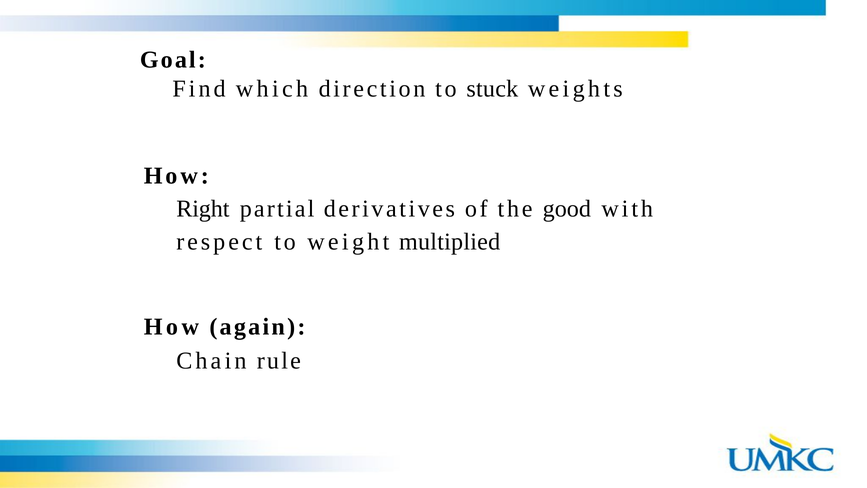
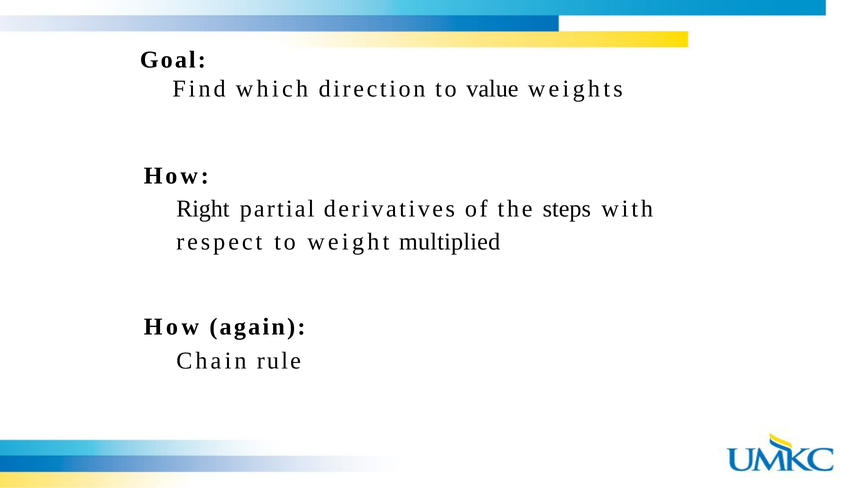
stuck: stuck -> value (492, 89)
good: good -> steps (567, 209)
